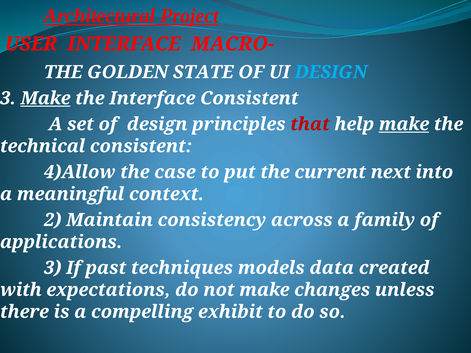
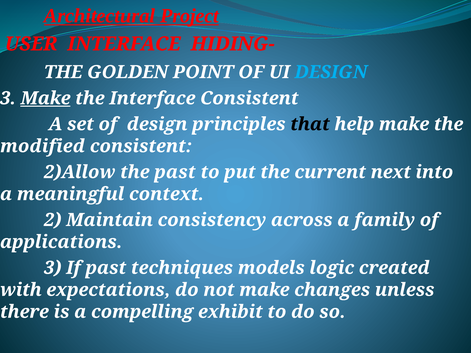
MACRO-: MACRO- -> HIDING- (233, 44)
STATE: STATE -> POINT (203, 72)
that colour: red -> black (310, 124)
make underline: present -> none (404, 124)
technical: technical -> modified (43, 146)
4)Allow: 4)Allow -> 2)Allow (80, 172)
the case: case -> past (175, 172)
data: data -> logic (332, 268)
